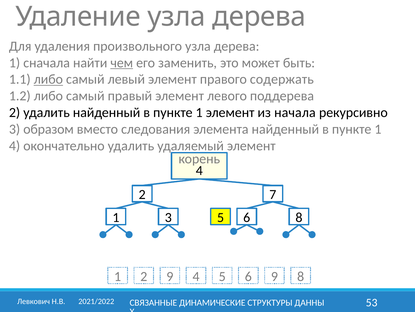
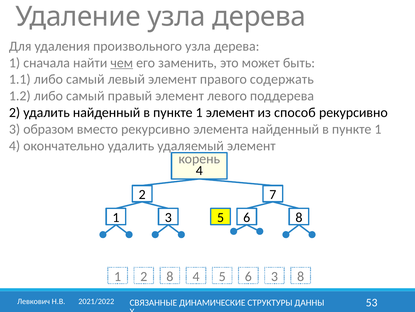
либо underline: present -> none (48, 79)
начала: начала -> способ (295, 112)
вместо следования: следования -> рекурсивно (156, 129)
9: 9 -> 8 (170, 276)
6 9: 9 -> 3 (274, 276)
